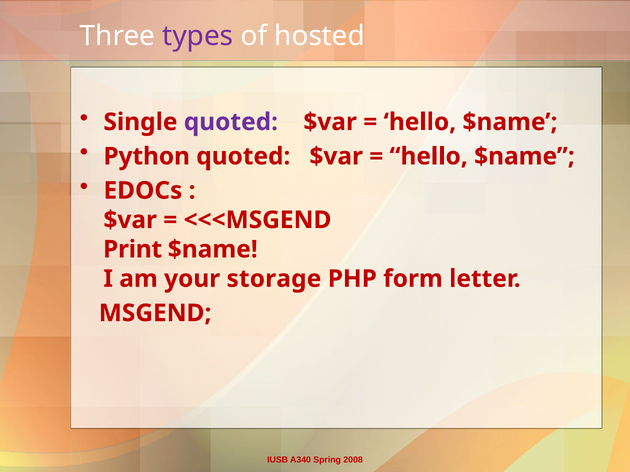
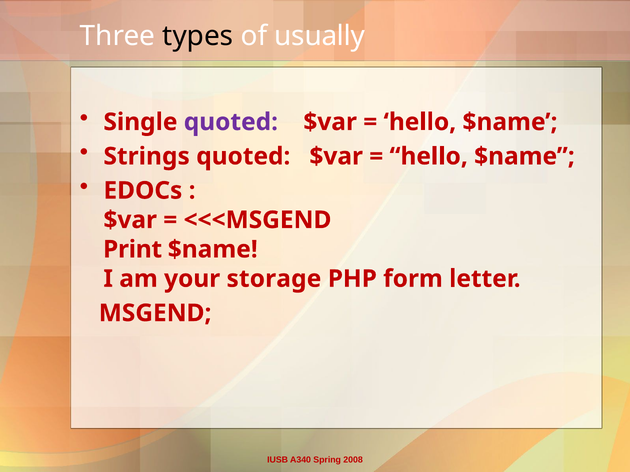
types colour: purple -> black (198, 36)
hosted: hosted -> usually (320, 36)
Python: Python -> Strings (147, 156)
